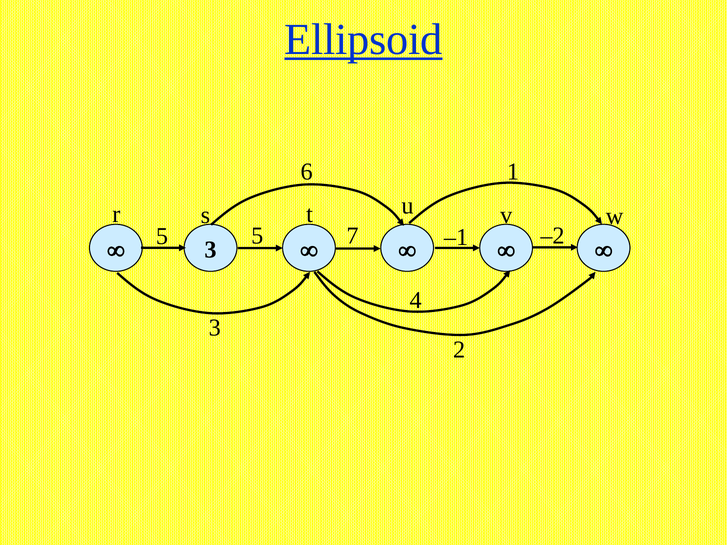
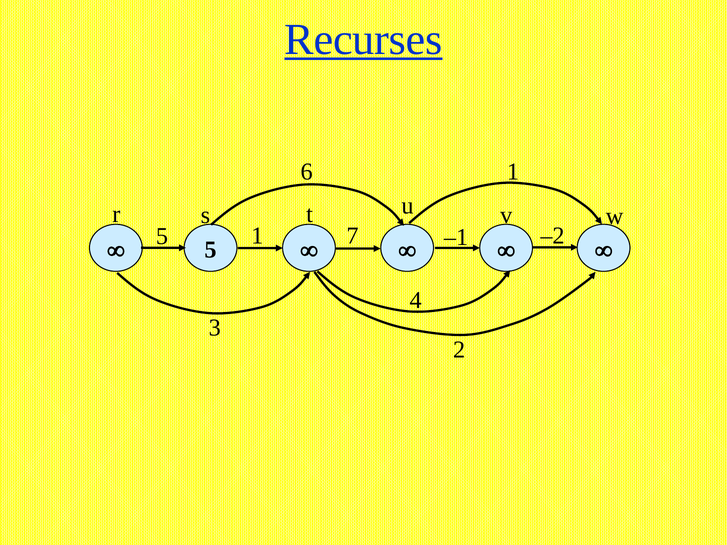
Ellipsoid: Ellipsoid -> Recurses (363, 39)
5 5: 5 -> 1 (257, 236)
3: 3 -> 5 (211, 250)
